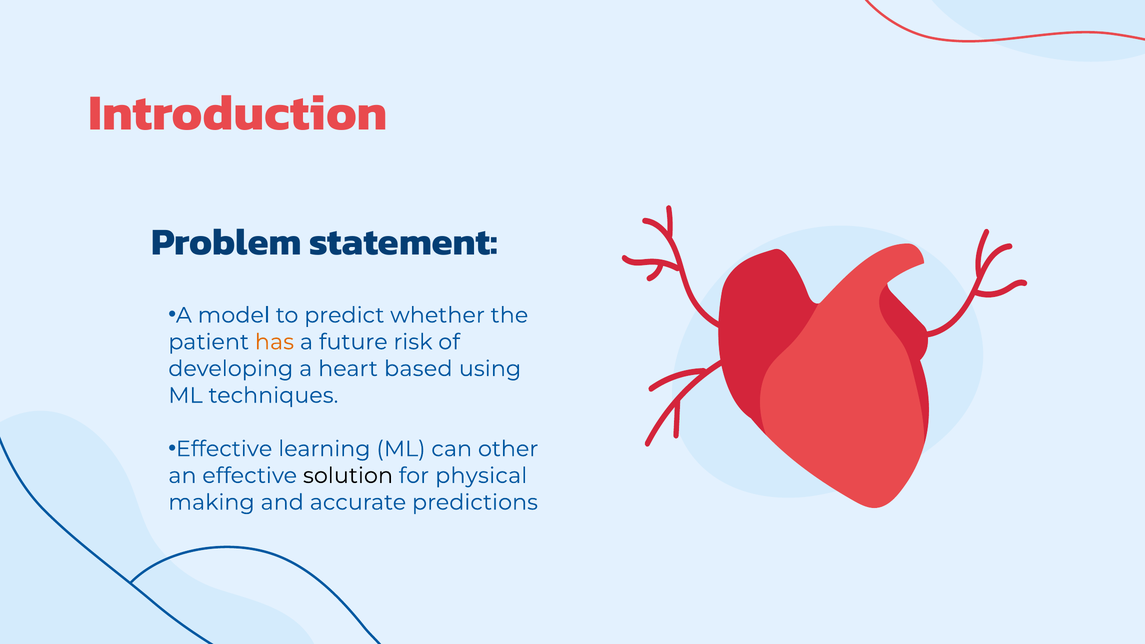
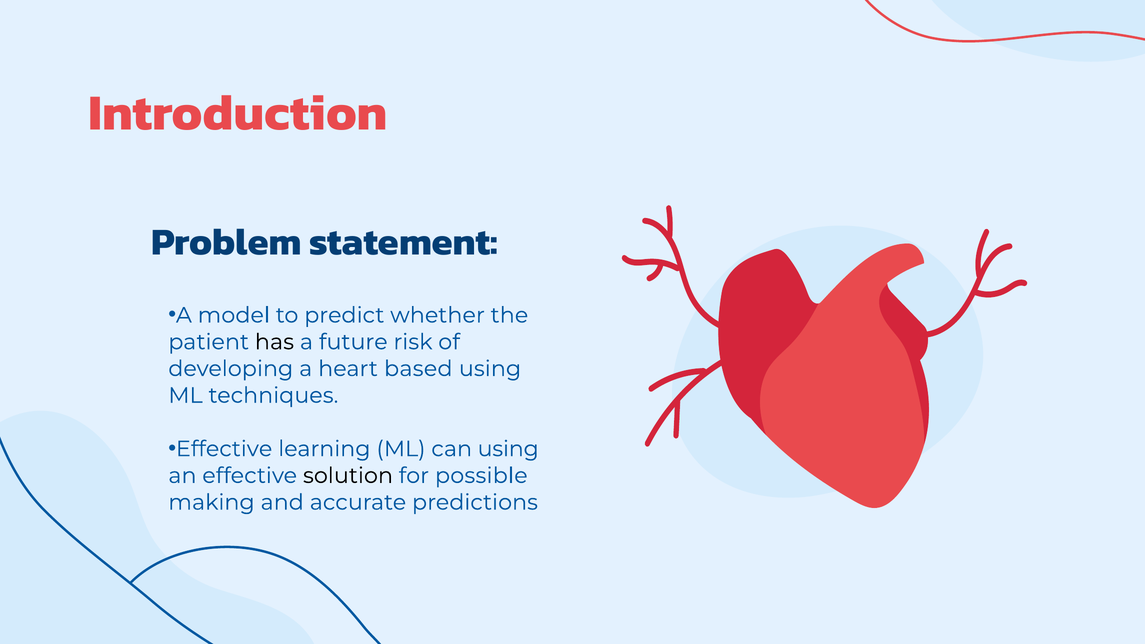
has colour: orange -> black (274, 342)
can other: other -> using (508, 449)
physical: physical -> possible (481, 476)
